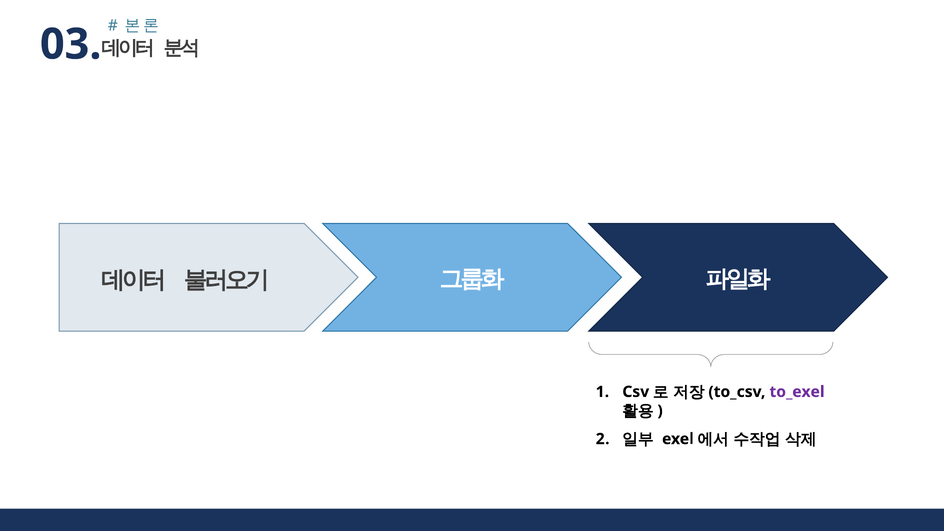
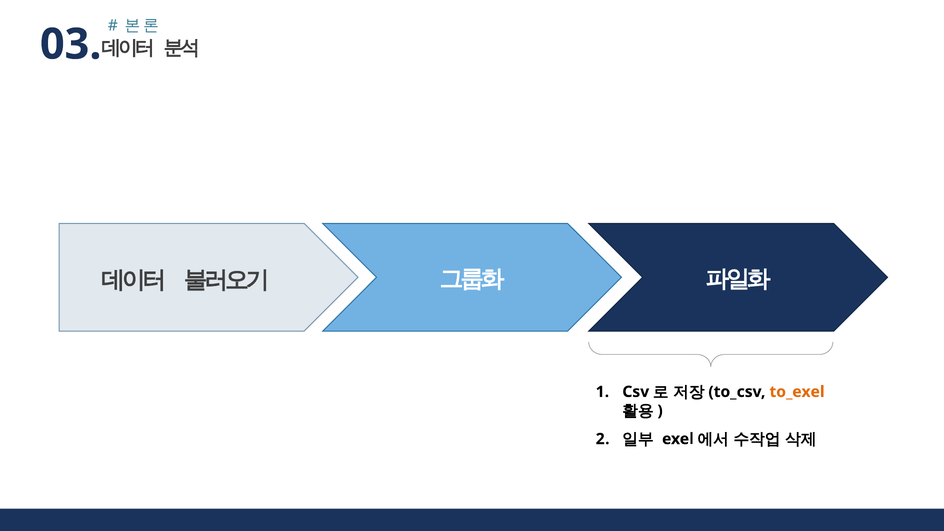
to_exel colour: purple -> orange (797, 392)
